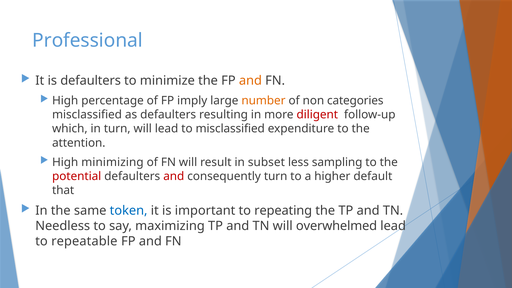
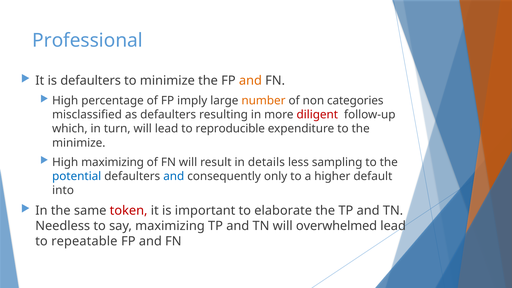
to misclassified: misclassified -> reproducible (230, 129)
attention: attention -> minimize (79, 143)
High minimizing: minimizing -> maximizing (113, 162)
subset: subset -> details (266, 162)
potential colour: red -> blue (77, 176)
and colour: red -> blue (174, 176)
consequently turn: turn -> only (276, 176)
that: that -> into (63, 190)
token colour: blue -> red (129, 210)
repeating: repeating -> elaborate (283, 210)
